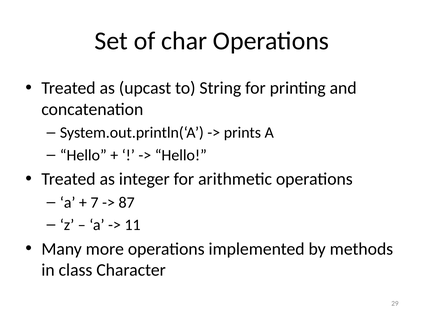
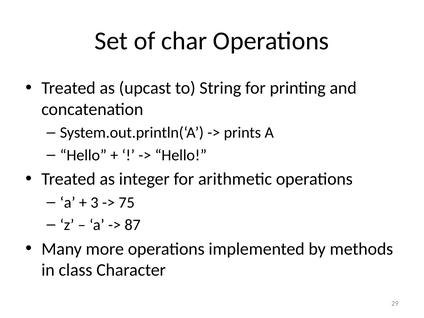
7: 7 -> 3 (95, 202)
87: 87 -> 75 (127, 202)
11: 11 -> 87 (133, 225)
